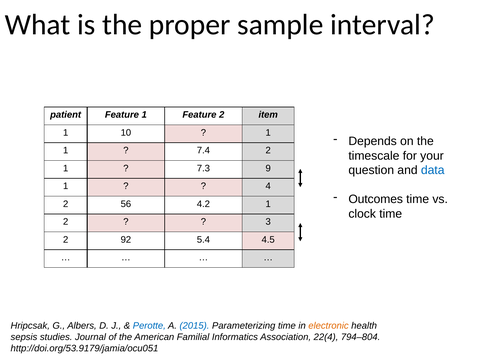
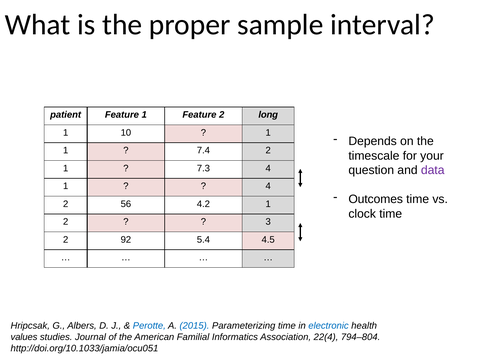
item: item -> long (268, 115)
7.3 9: 9 -> 4 (268, 168)
data colour: blue -> purple (433, 170)
electronic colour: orange -> blue (329, 326)
sepsis: sepsis -> values (24, 337)
http://doi.org/53.9179/jamia/ocu051: http://doi.org/53.9179/jamia/ocu051 -> http://doi.org/10.1033/jamia/ocu051 (84, 348)
